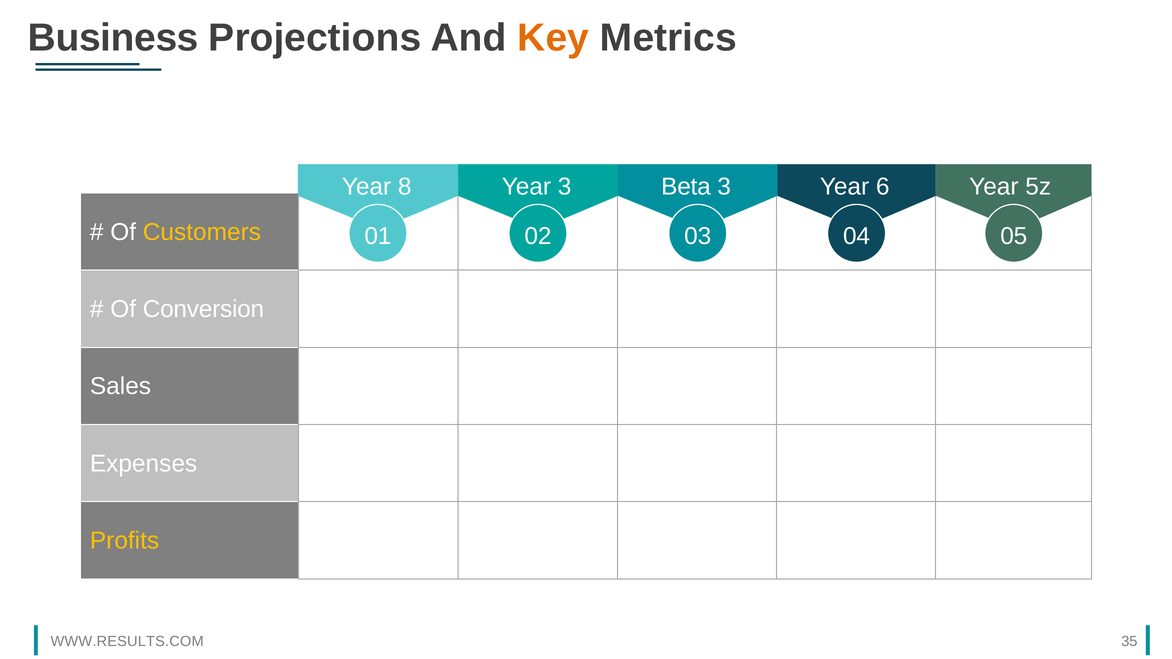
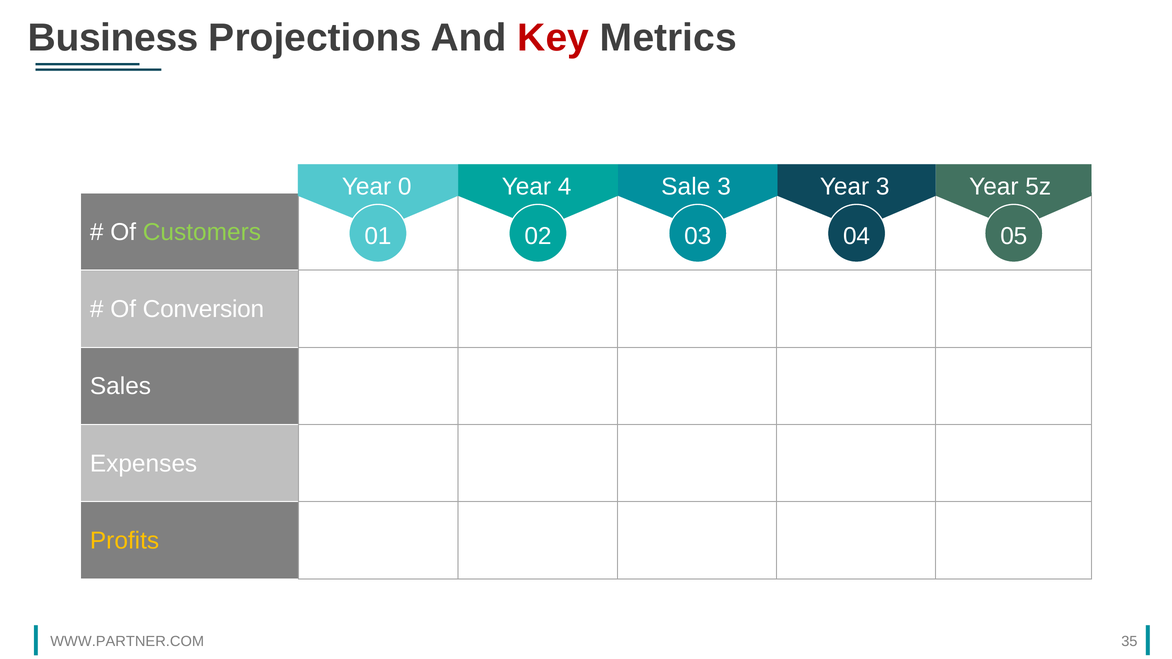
Key colour: orange -> red (553, 38)
8: 8 -> 0 (405, 187)
3: 3 -> 4 (565, 187)
Beta: Beta -> Sale (686, 187)
6: 6 -> 3 (883, 187)
Customers colour: yellow -> light green (202, 232)
WWW.RESULTS.COM: WWW.RESULTS.COM -> WWW.PARTNER.COM (127, 642)
